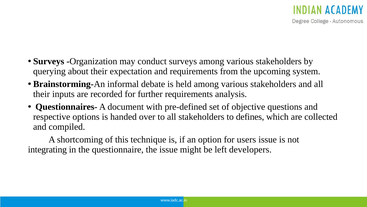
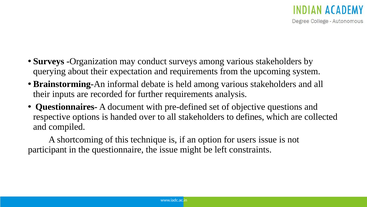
integrating: integrating -> participant (47, 149)
developers: developers -> constraints (250, 149)
